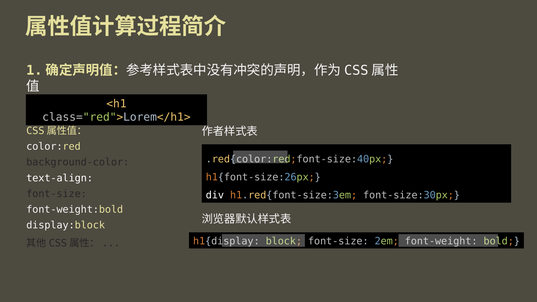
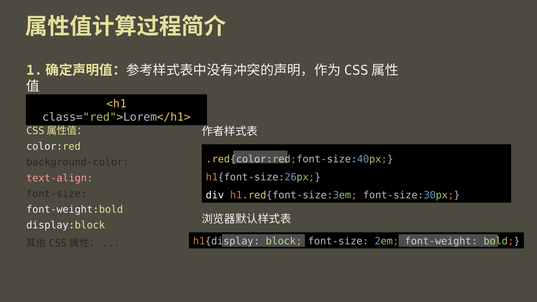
text-align colour: white -> pink (60, 178)
